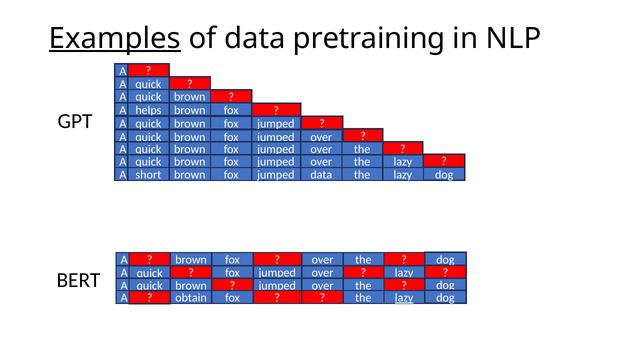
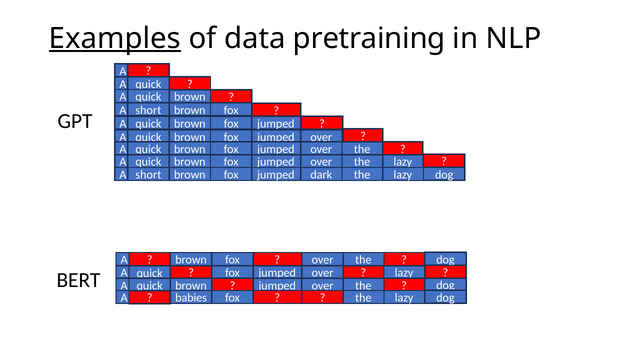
helps: helps -> short (148, 110)
data: data -> dark (321, 175)
obtain: obtain -> babies (191, 298)
lazy underline: present -> none (404, 298)
